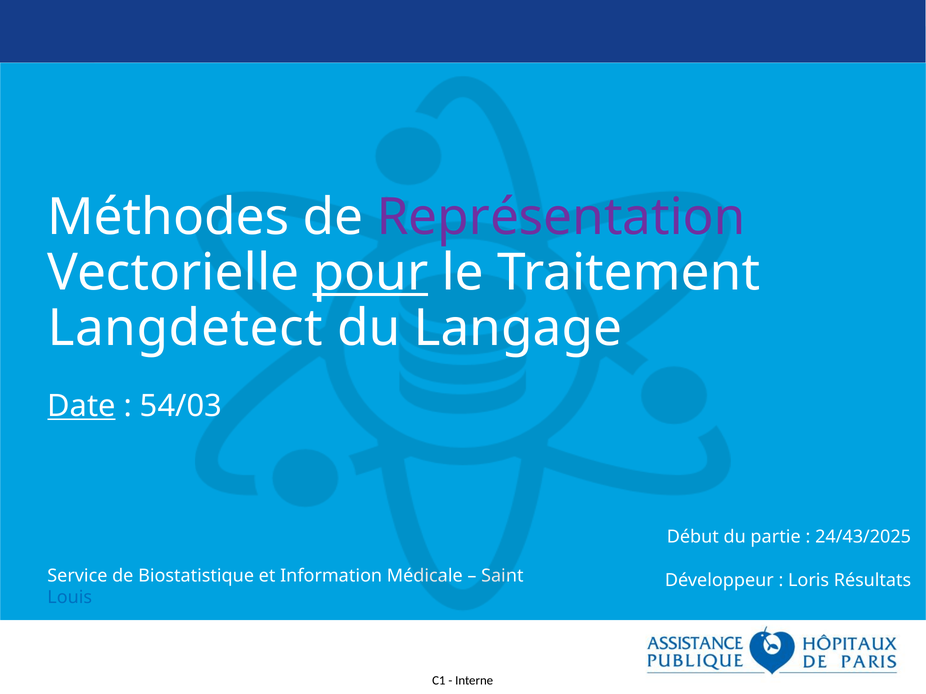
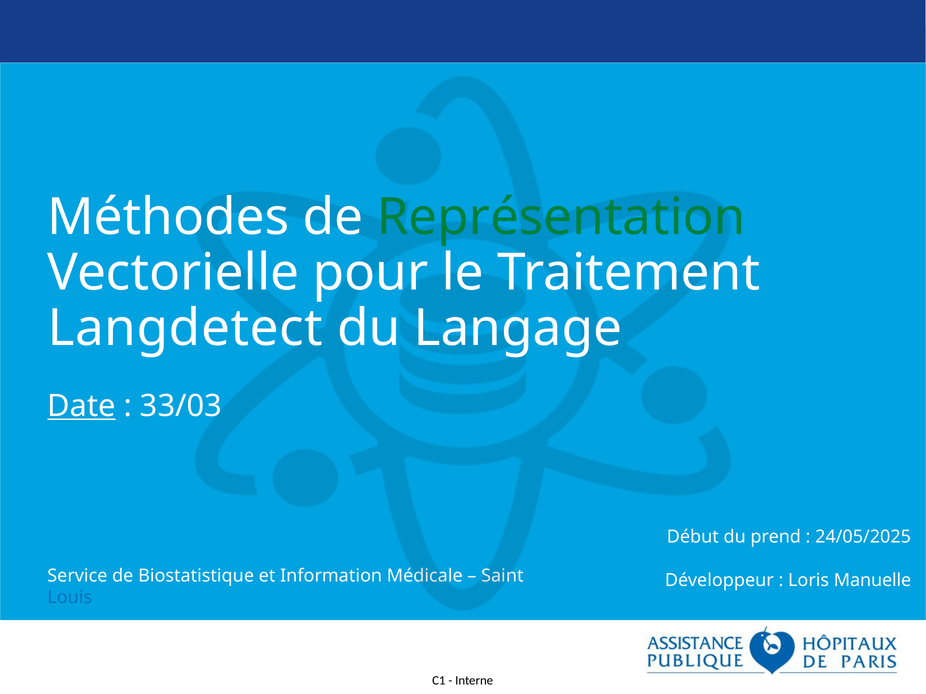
Représentation colour: purple -> green (561, 217)
pour underline: present -> none (370, 273)
54/03: 54/03 -> 33/03 (181, 406)
partie: partie -> prend (776, 537)
24/43/2025: 24/43/2025 -> 24/05/2025 (863, 537)
Résultats: Résultats -> Manuelle (873, 581)
